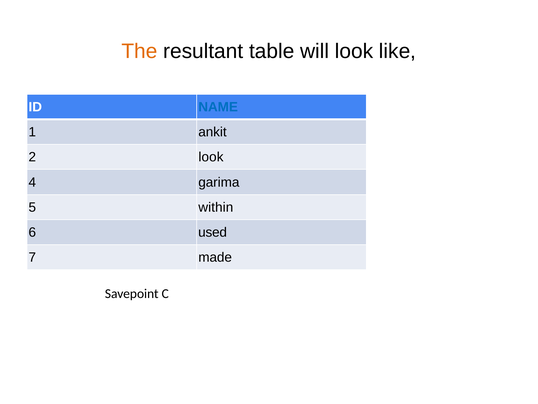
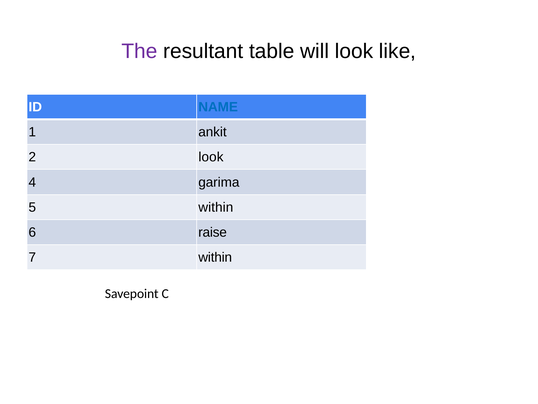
The colour: orange -> purple (140, 51)
used: used -> raise (213, 232)
7 made: made -> within (215, 257)
